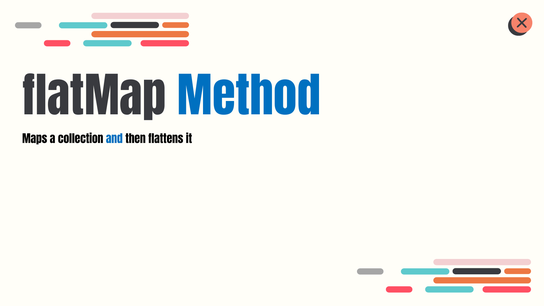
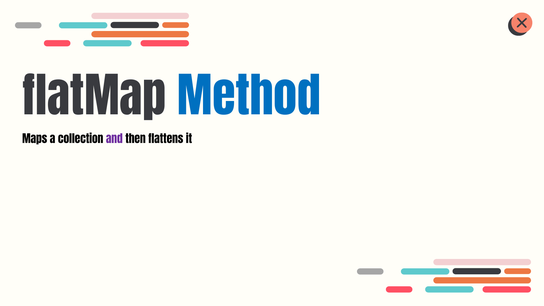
and colour: blue -> purple (114, 139)
